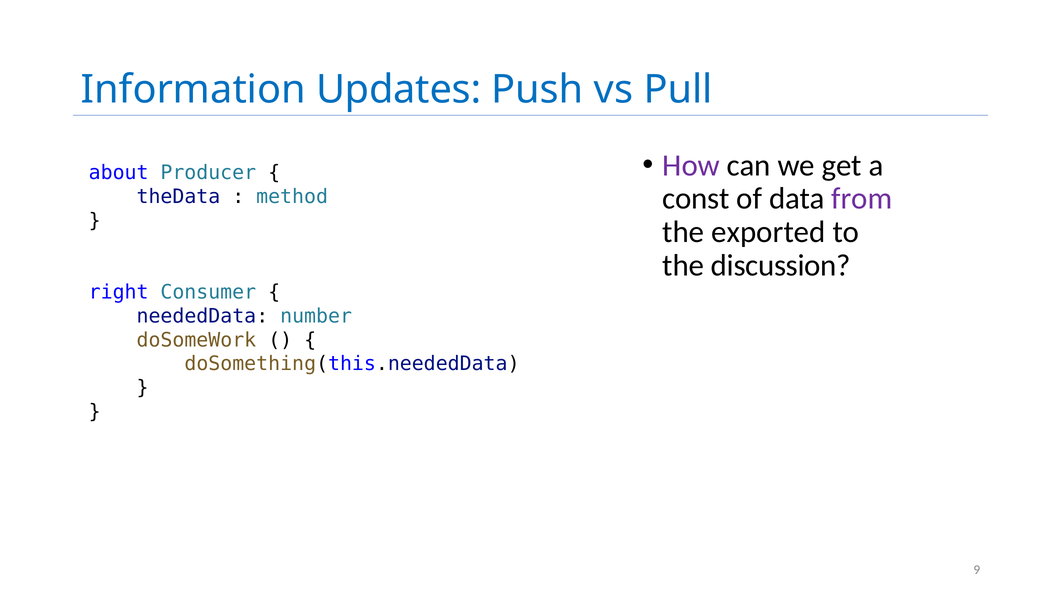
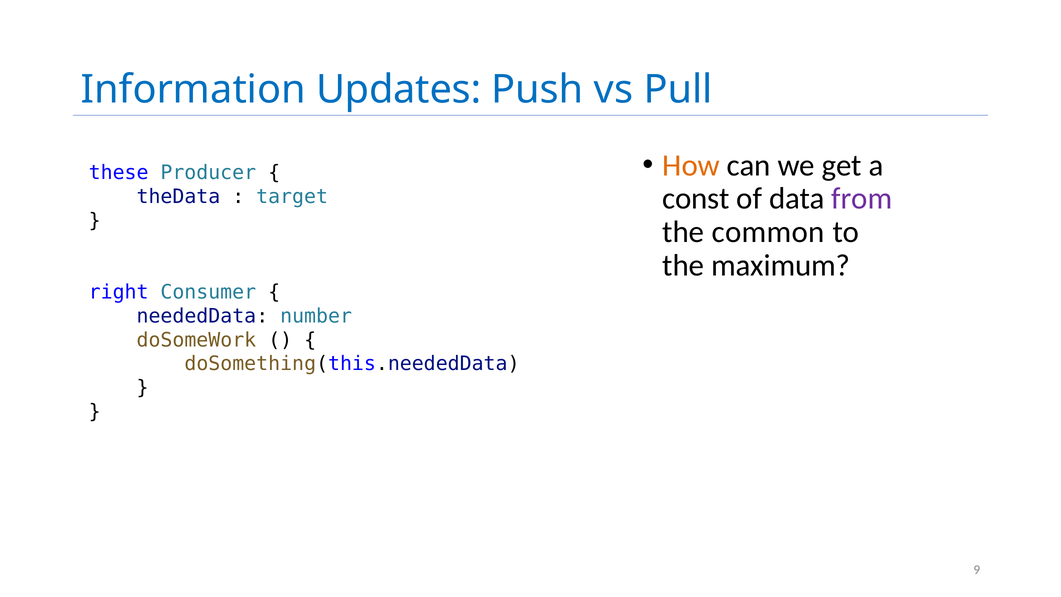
How colour: purple -> orange (691, 165)
about: about -> these (119, 173)
method: method -> target (292, 197)
exported: exported -> common (768, 232)
discussion: discussion -> maximum (781, 265)
